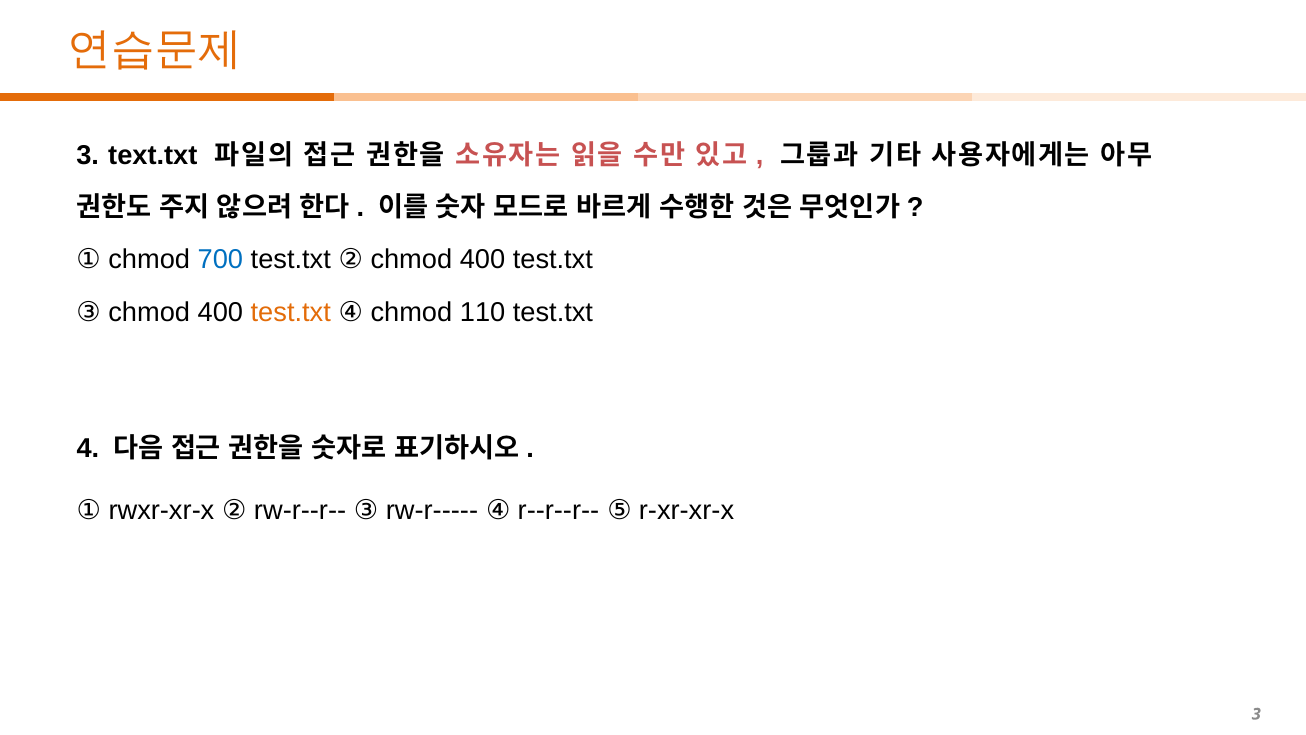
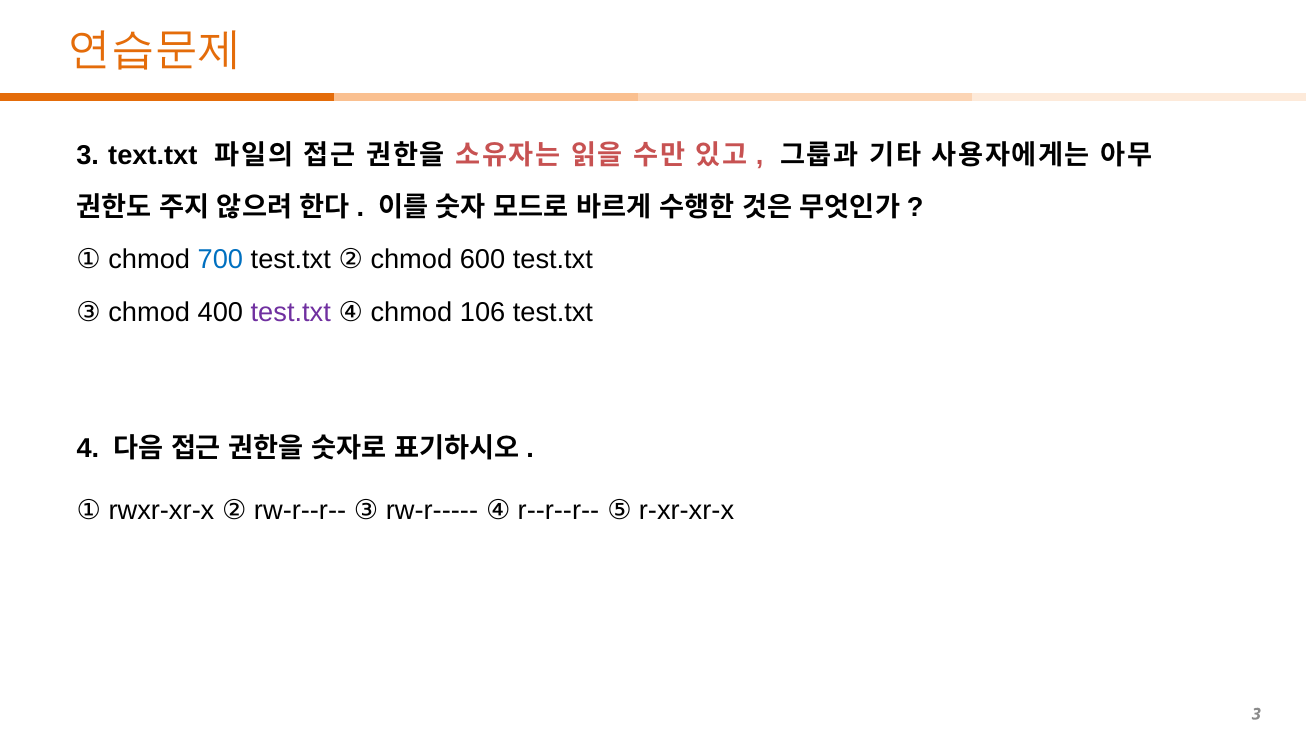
test.txt chmod 400: 400 -> 600 (482, 260)
test.txt colour: orange -> purple (291, 312)
110: 110 -> 106 (483, 312)
